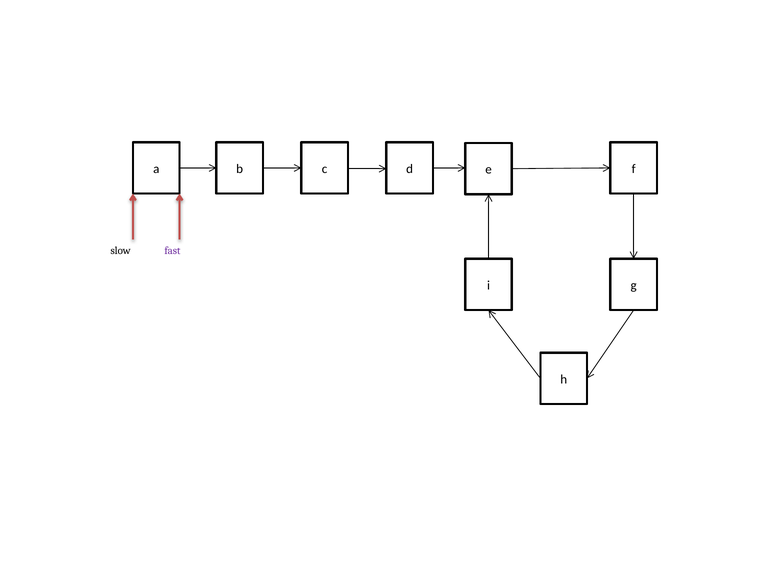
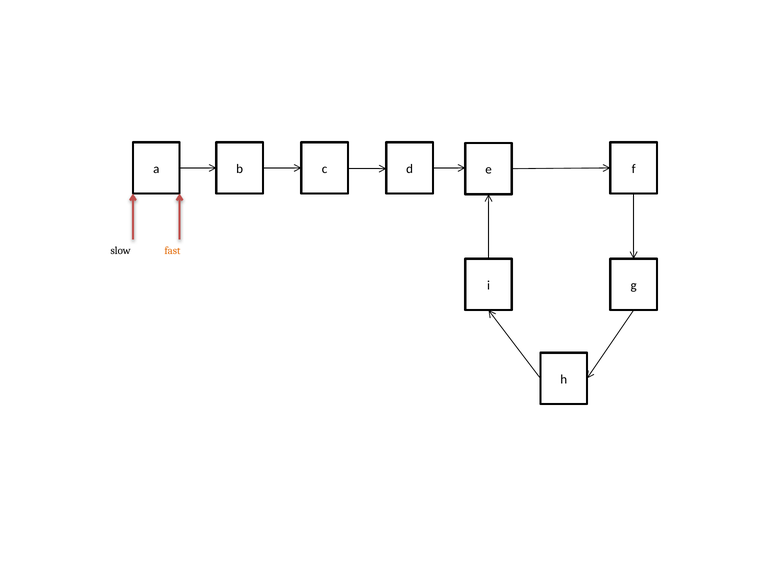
fast colour: purple -> orange (172, 251)
